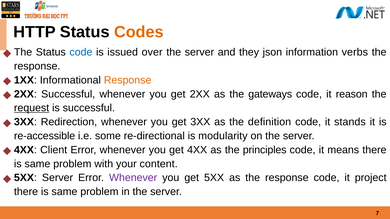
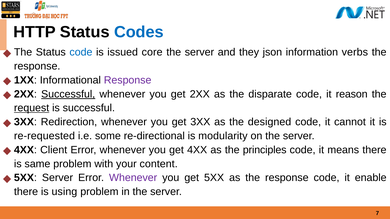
Codes colour: orange -> blue (139, 32)
over: over -> core (152, 52)
Response colour: orange -> purple (128, 80)
Successful underline: none -> present (68, 94)
gateways: gateways -> disparate (270, 94)
definition: definition -> designed (270, 122)
stands: stands -> cannot (350, 122)
re-accessible: re-accessible -> re-requested (44, 136)
project: project -> enable (371, 178)
same: same -> using (64, 192)
